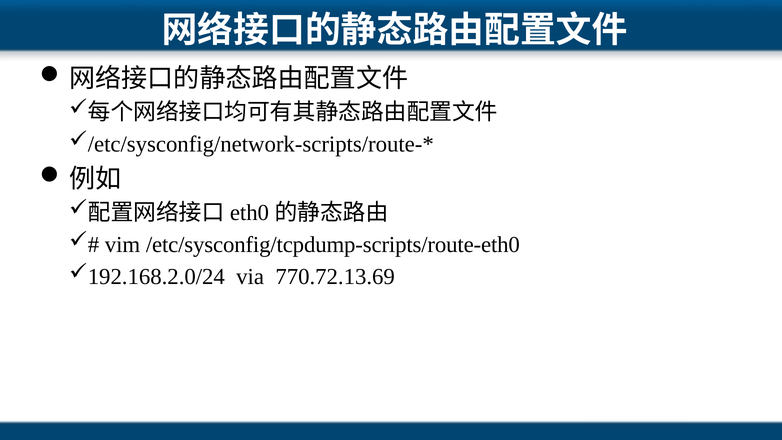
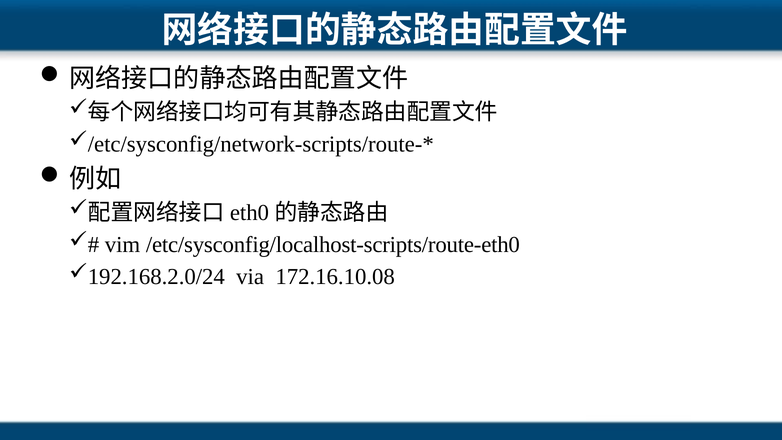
/etc/sysconfig/tcpdump-scripts/route-eth0: /etc/sysconfig/tcpdump-scripts/route-eth0 -> /etc/sysconfig/localhost-scripts/route-eth0 (333, 245)
770.72.13.69: 770.72.13.69 -> 172.16.10.08 (335, 277)
